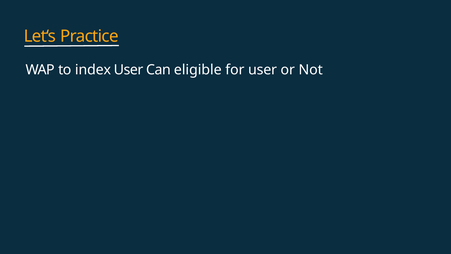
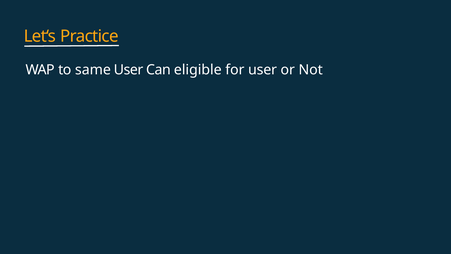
index: index -> same (93, 70)
